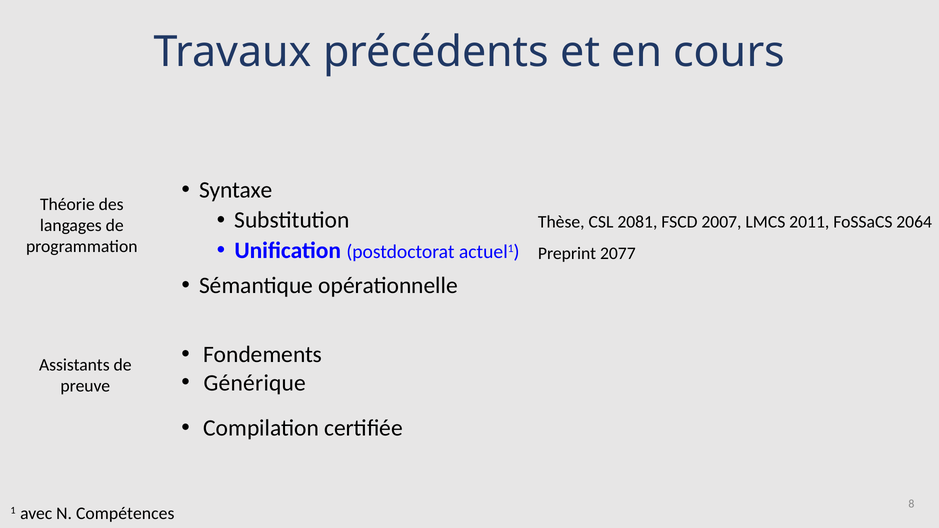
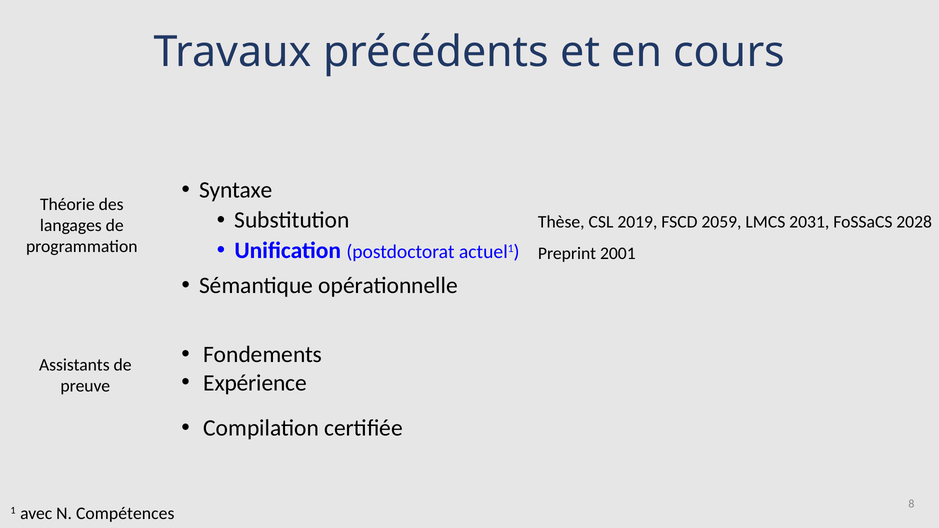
2081: 2081 -> 2019 (637, 222)
2007: 2007 -> 2059 (721, 222)
2011: 2011 -> 2031 (809, 222)
2064: 2064 -> 2028 (914, 222)
2077: 2077 -> 2001 (618, 253)
Générique: Générique -> Expérience (255, 383)
